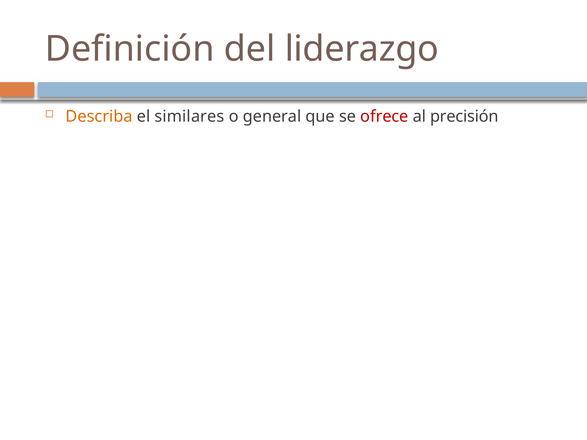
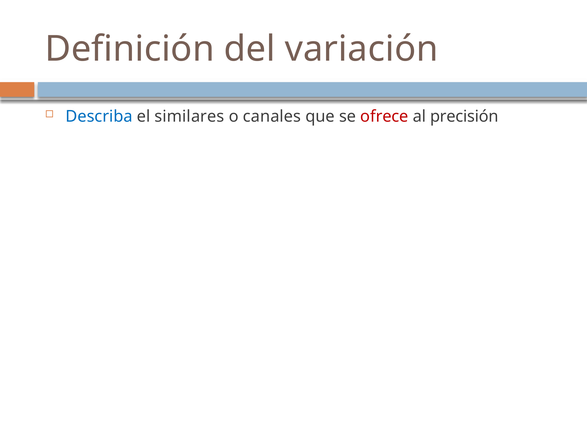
liderazgo: liderazgo -> variación (362, 49)
Describa colour: orange -> blue (99, 117)
general: general -> canales (272, 117)
